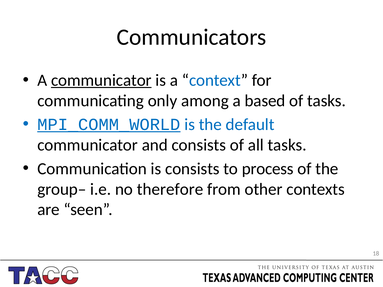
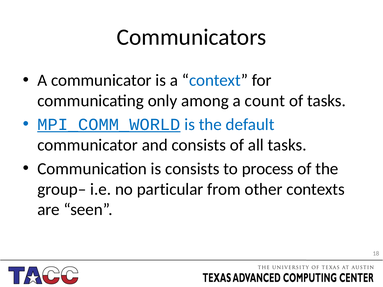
communicator underline: present -> none (101, 80)
based: based -> count (265, 101)
therefore: therefore -> particular (170, 189)
